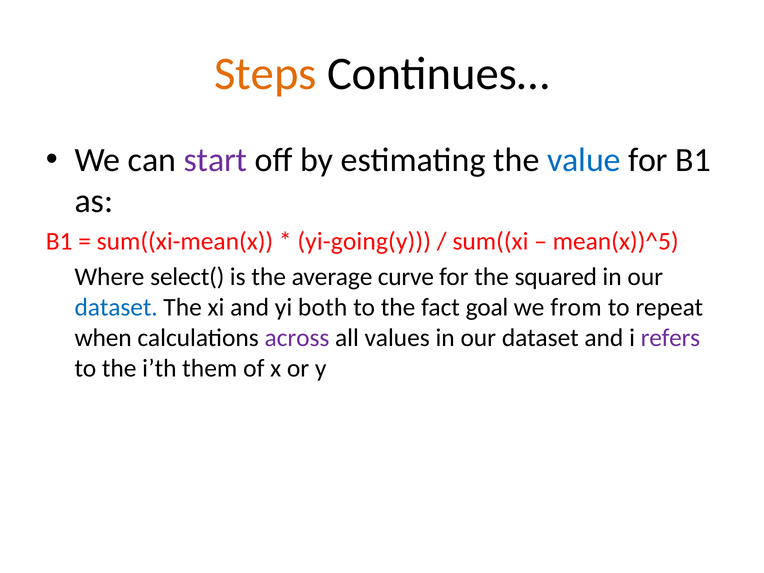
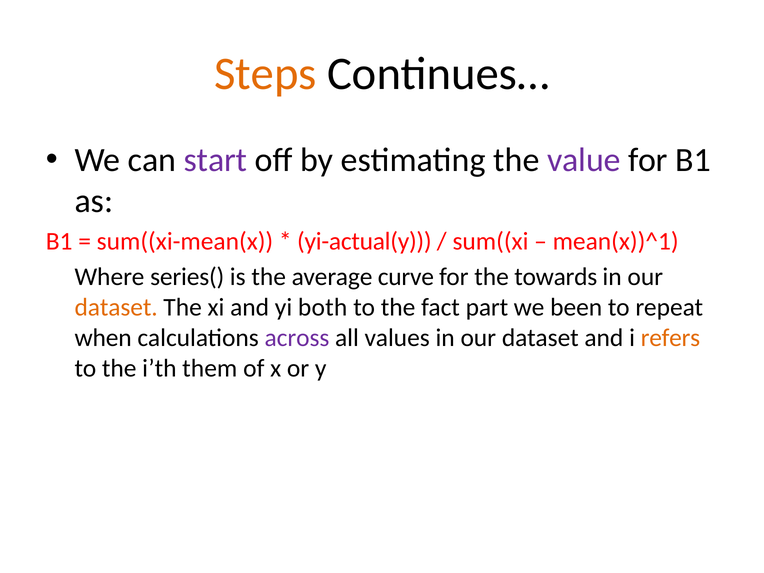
value colour: blue -> purple (584, 160)
yi-going(y: yi-going(y -> yi-actual(y (364, 241)
mean(x))^5: mean(x))^5 -> mean(x))^1 (616, 241)
select(: select( -> series( (187, 277)
squared: squared -> towards (556, 277)
dataset colour: blue -> orange (116, 307)
goal: goal -> part (487, 307)
from: from -> been (576, 307)
refers colour: purple -> orange (670, 338)
